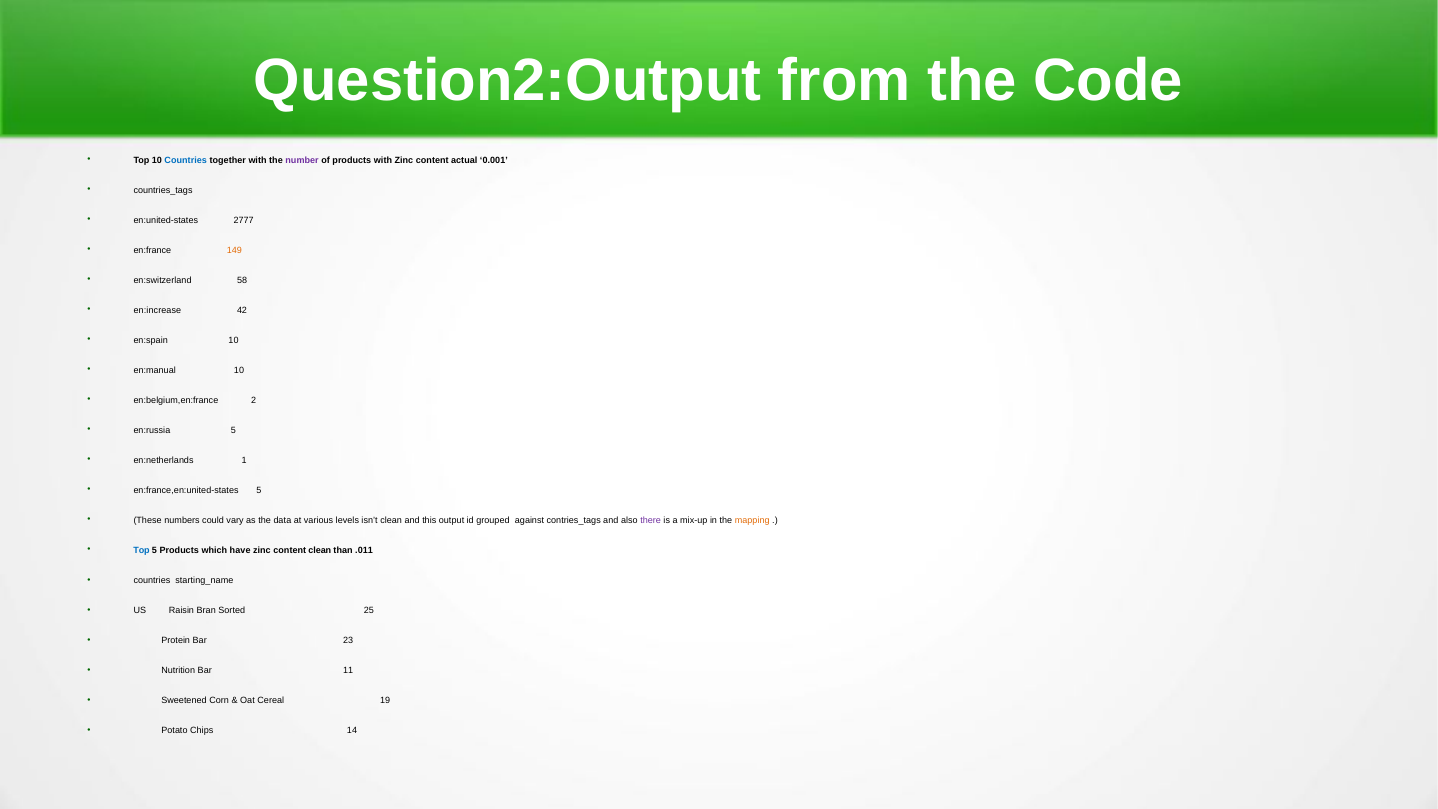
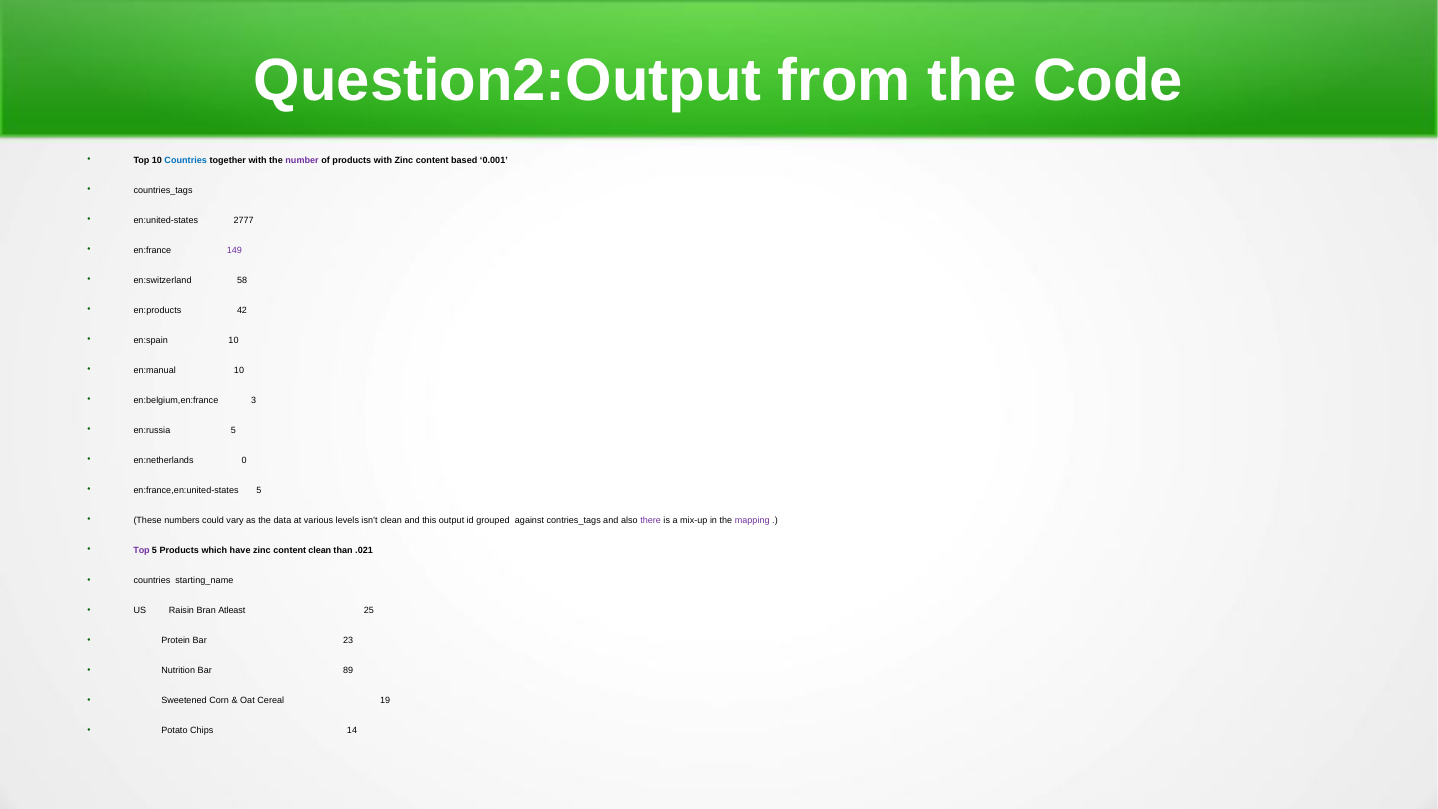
actual: actual -> based (464, 160)
149 colour: orange -> purple (234, 250)
en:increase: en:increase -> en:products (157, 310)
2: 2 -> 3 (254, 400)
1: 1 -> 0 (244, 461)
mapping colour: orange -> purple (752, 521)
Top colour: blue -> purple (142, 551)
.011: .011 -> .021 (364, 551)
Sorted: Sorted -> Atleast (232, 611)
11: 11 -> 89 (348, 671)
